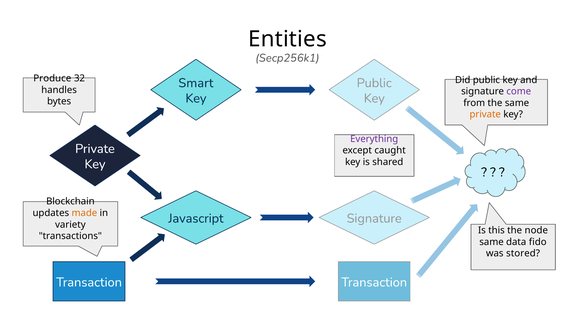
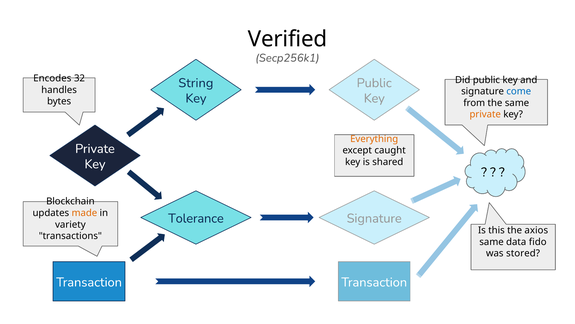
Entities: Entities -> Verified (288, 39)
Produce: Produce -> Encodes (52, 78)
Smart: Smart -> String (196, 83)
come colour: purple -> blue (519, 91)
Everything colour: purple -> orange (374, 139)
Javascript: Javascript -> Tolerance (196, 218)
node: node -> axios (536, 230)
